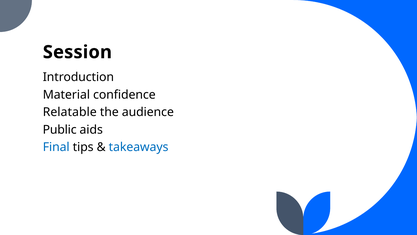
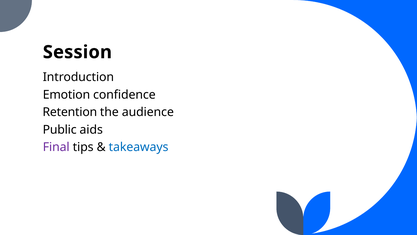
Material: Material -> Emotion (66, 95)
Relatable: Relatable -> Retention (70, 112)
Final colour: blue -> purple (56, 147)
